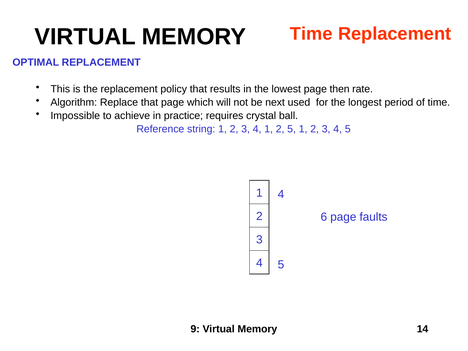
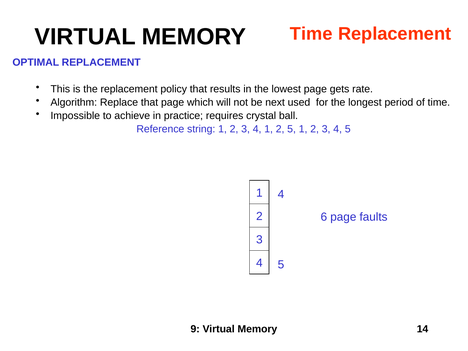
then: then -> gets (340, 89)
